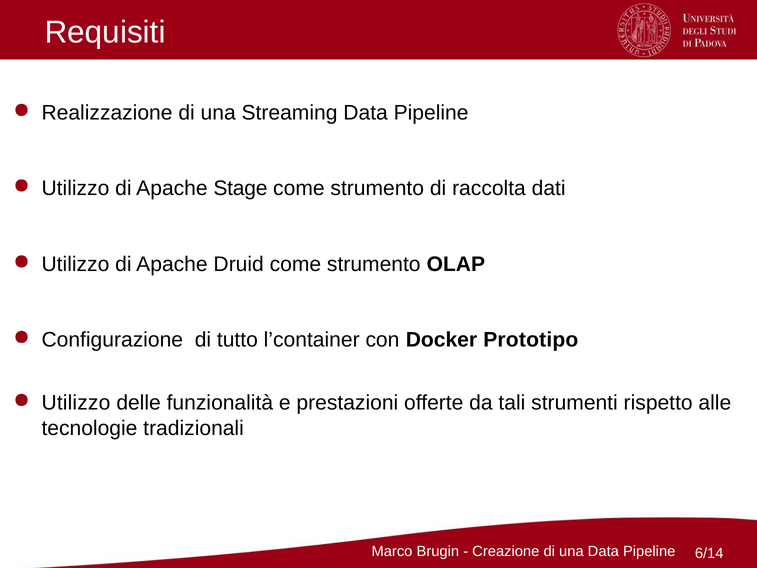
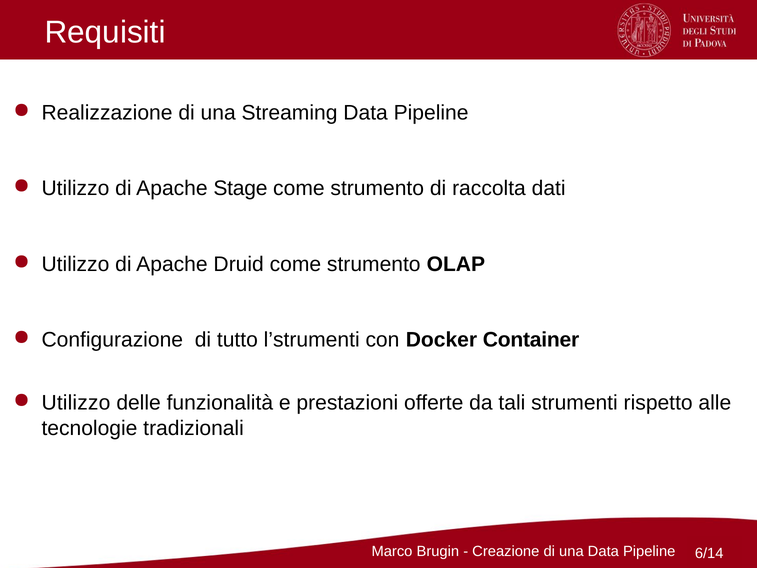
l’container: l’container -> l’strumenti (312, 340)
Prototipo: Prototipo -> Container (531, 340)
